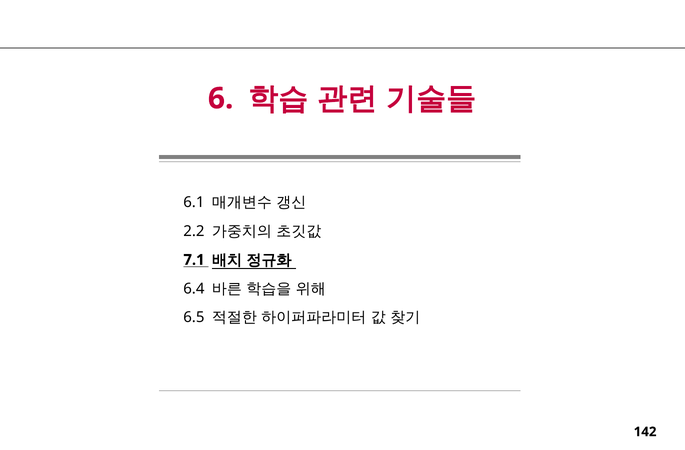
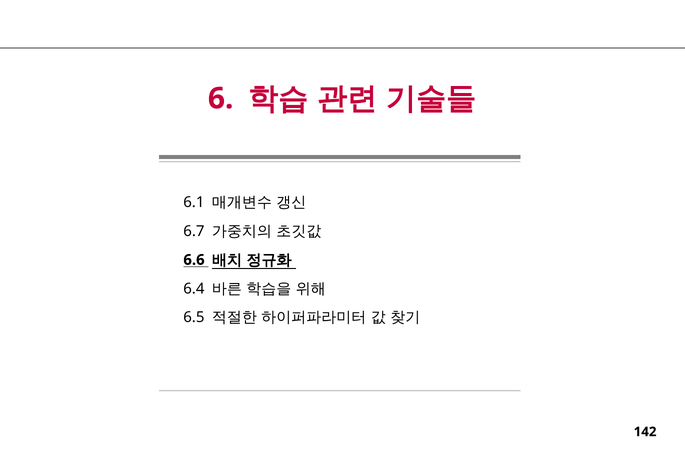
2.2: 2.2 -> 6.7 (194, 231)
7.1: 7.1 -> 6.6 (194, 260)
